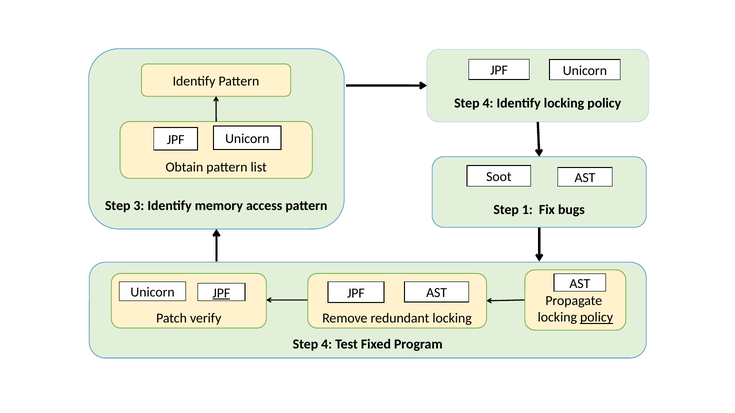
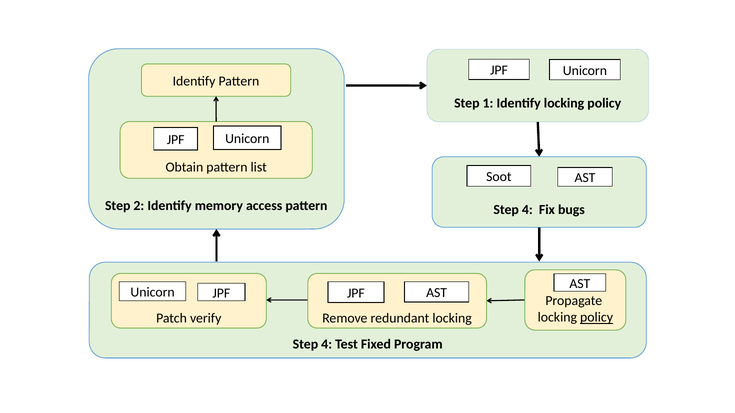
4: 4 -> 1 (488, 103)
3: 3 -> 2 (139, 206)
1: 1 -> 4 (527, 210)
JPF underline: present -> none (221, 293)
